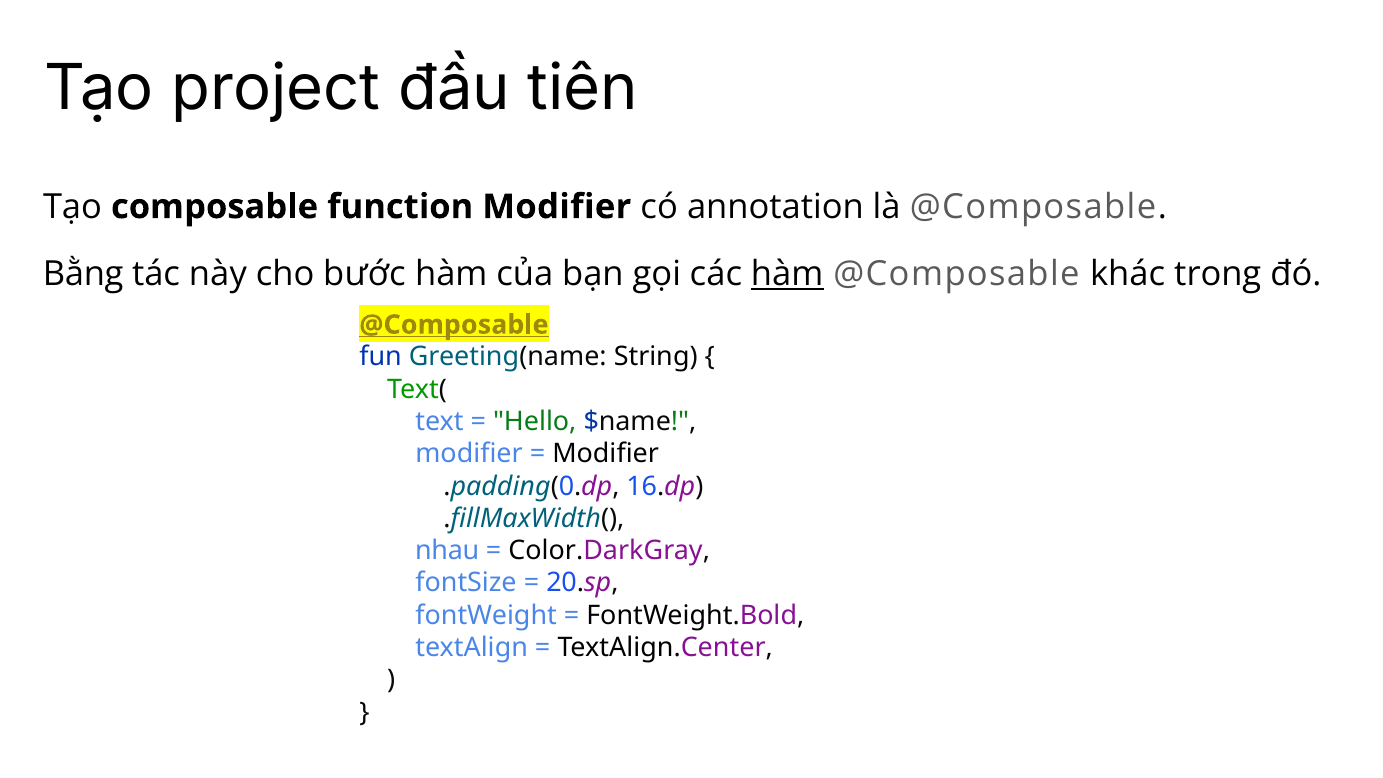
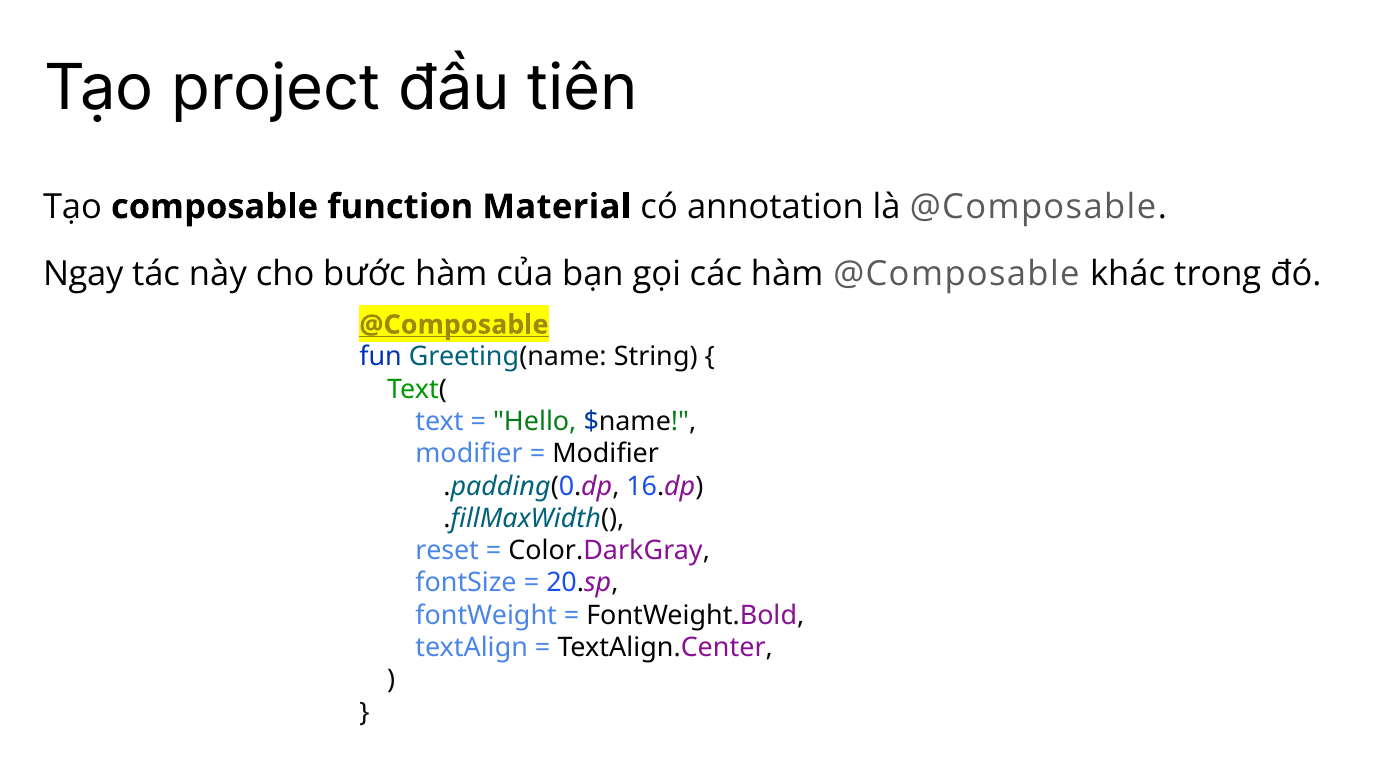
function Modifier: Modifier -> Material (557, 207)
Bằng: Bằng -> Ngay (83, 274)
hàm underline: present -> none (787, 274)
nhau: nhau -> reset (447, 551)
